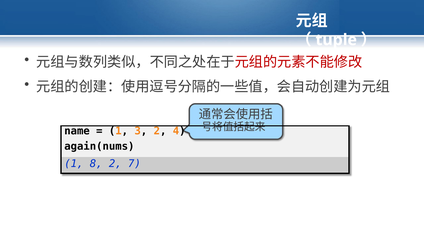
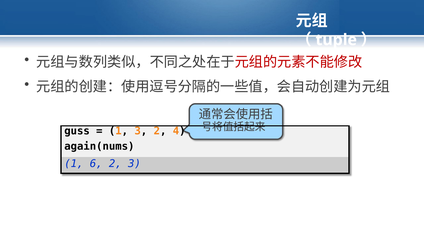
name: name -> guss (77, 131)
8: 8 -> 6 (96, 164)
2 7: 7 -> 3 (134, 164)
